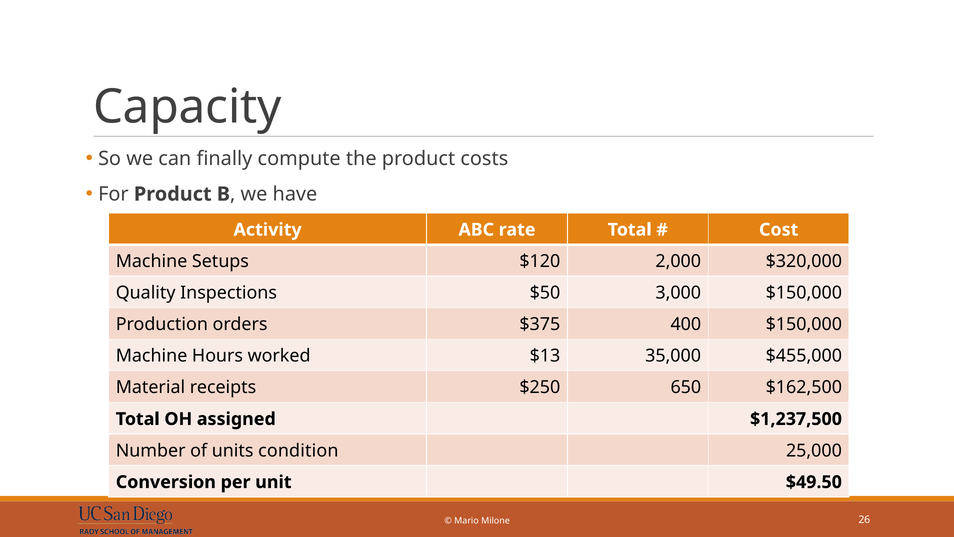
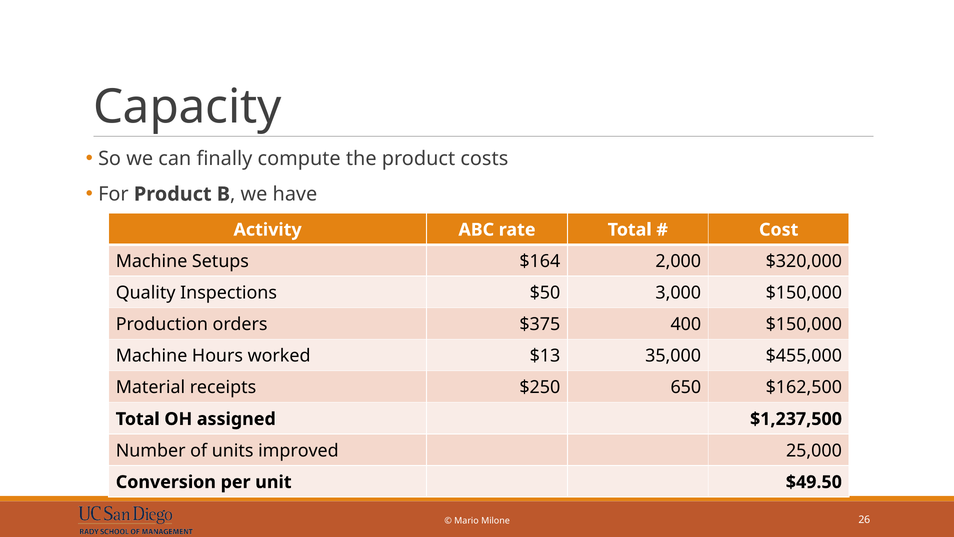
$120: $120 -> $164 (540, 261)
condition: condition -> improved (298, 450)
